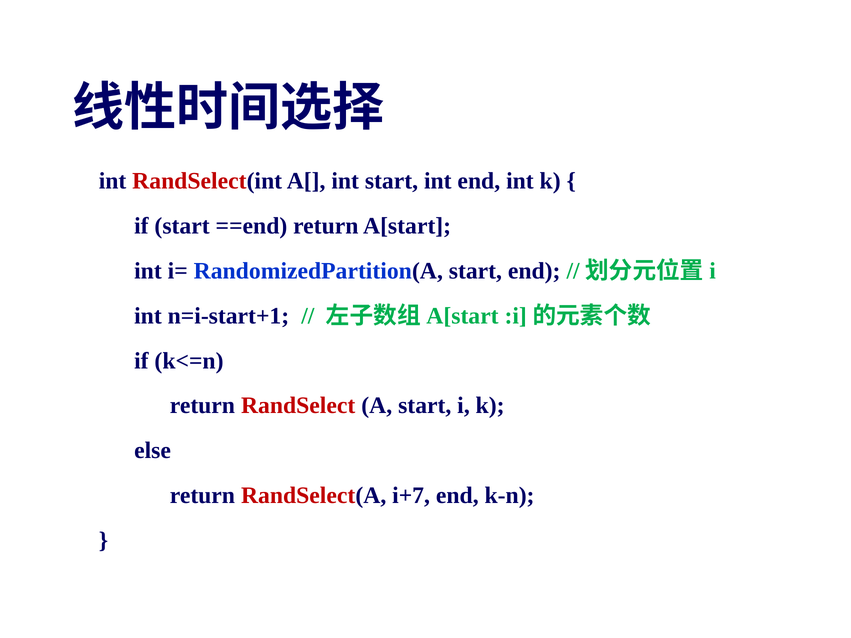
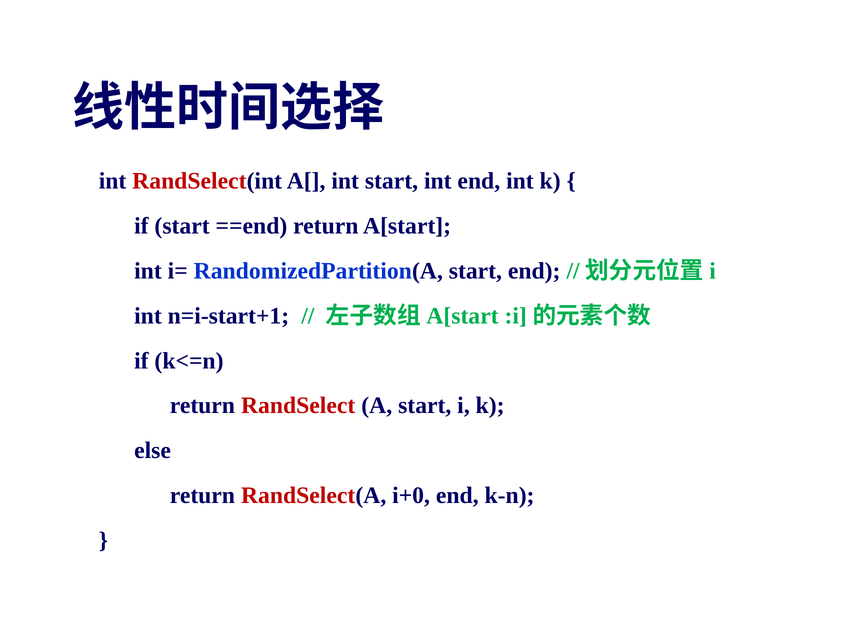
i+7: i+7 -> i+0 (411, 496)
